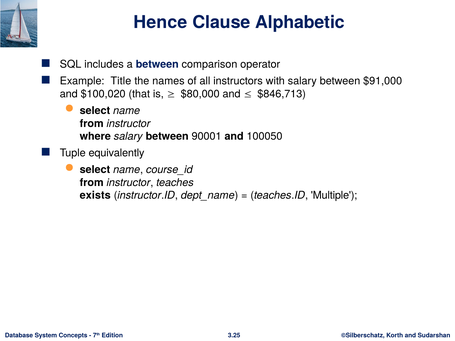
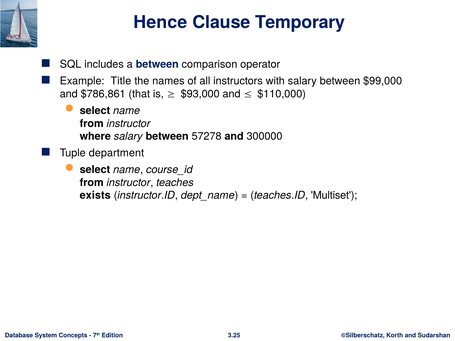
Alphabetic: Alphabetic -> Temporary (300, 22)
$91,000: $91,000 -> $99,000 (383, 81)
$100,020: $100,020 -> $786,861 (103, 94)
$80,000: $80,000 -> $93,000 (200, 94)
$846,713: $846,713 -> $110,000 (282, 94)
90001: 90001 -> 57278 (207, 136)
100050: 100050 -> 300000 (265, 136)
equivalently: equivalently -> department (116, 153)
Multiple: Multiple -> Multiset (334, 196)
